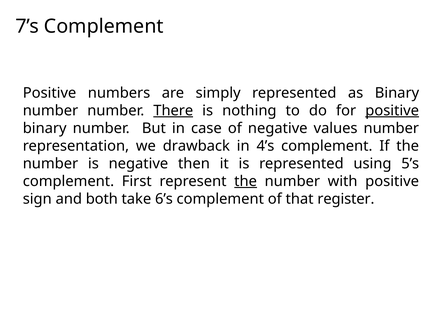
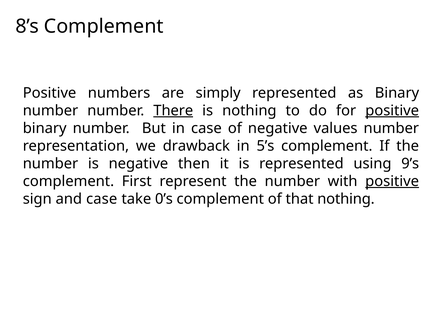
7’s: 7’s -> 8’s (27, 26)
4’s: 4’s -> 5’s (265, 146)
5’s: 5’s -> 9’s (410, 164)
the underline: present -> none (246, 181)
positive underline: none -> present (392, 181)
and both: both -> case (102, 199)
6’s: 6’s -> 0’s (164, 199)
that register: register -> nothing (346, 199)
